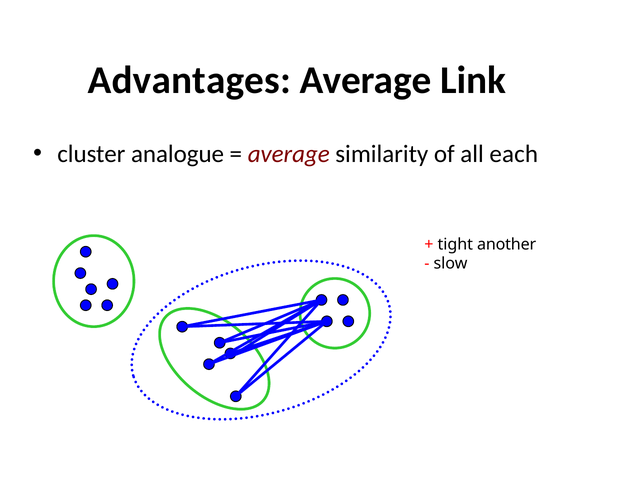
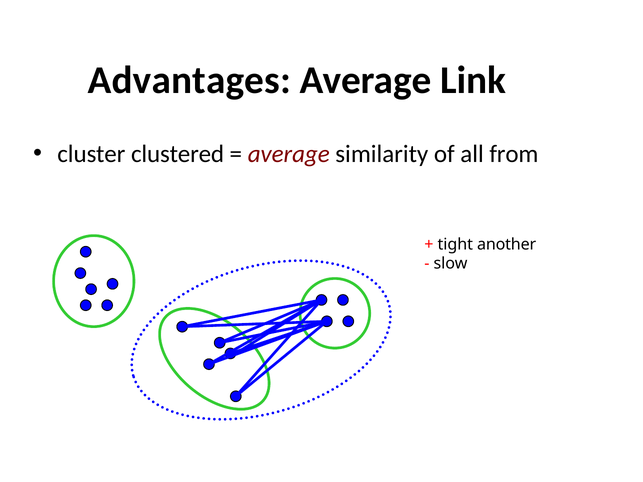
analogue: analogue -> clustered (178, 154)
each: each -> from (514, 154)
